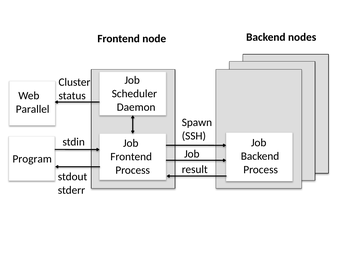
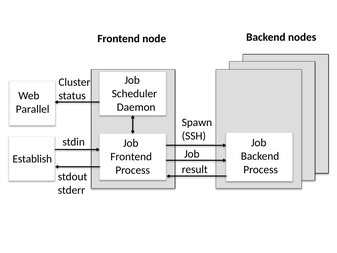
Program: Program -> Establish (32, 159)
